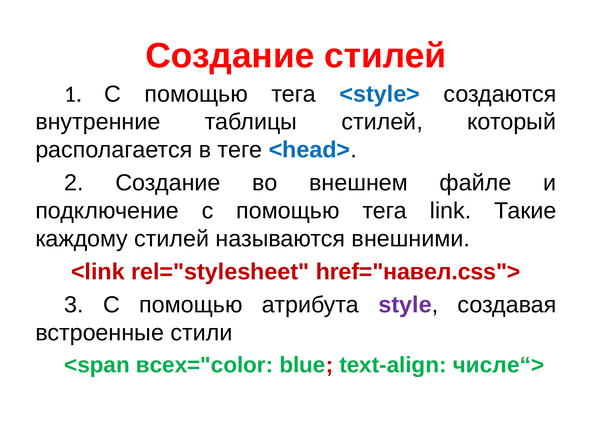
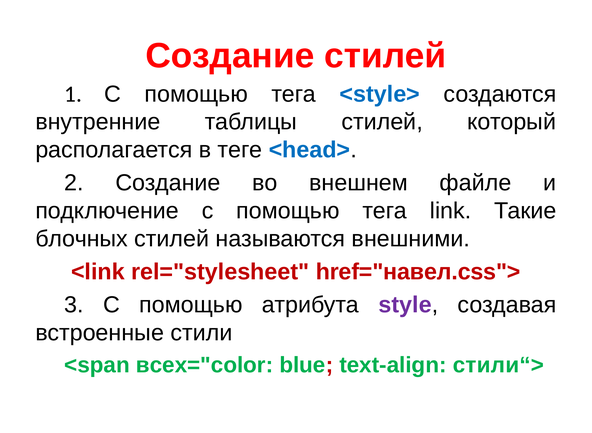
каждому: каждому -> блочных (82, 239)
числе“>: числе“> -> стили“> (498, 366)
